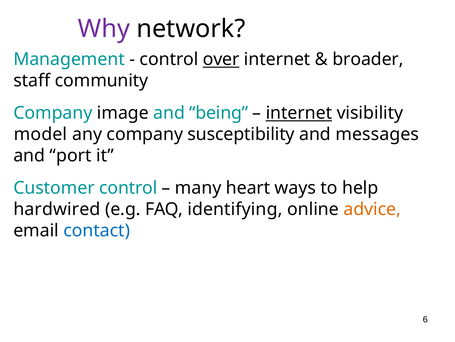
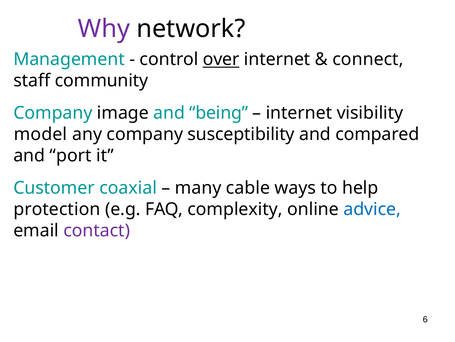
broader: broader -> connect (368, 59)
internet underline: present -> none (299, 113)
messages: messages -> compared (377, 134)
Customer control: control -> coaxial (128, 188)
heart: heart -> cable (248, 188)
hardwired: hardwired -> protection (57, 209)
identifying: identifying -> complexity (235, 209)
advice colour: orange -> blue (372, 209)
contact colour: blue -> purple (97, 230)
